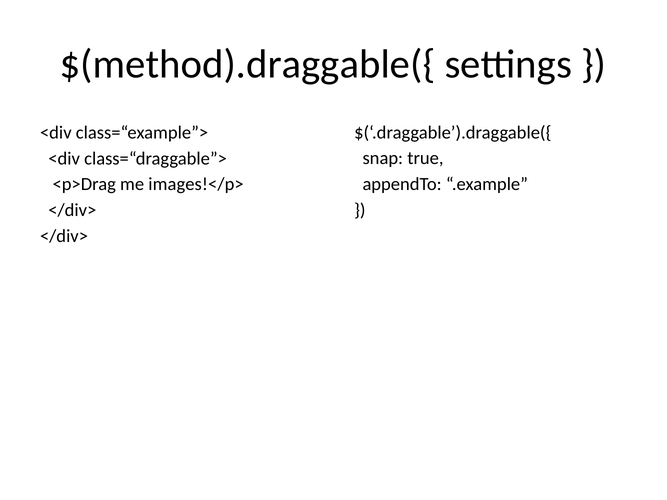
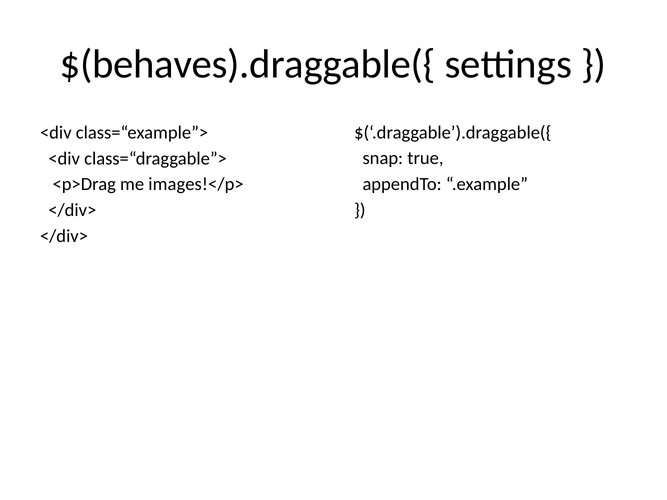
$(method).draggable({: $(method).draggable({ -> $(behaves).draggable({ (248, 65)
